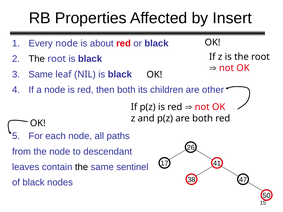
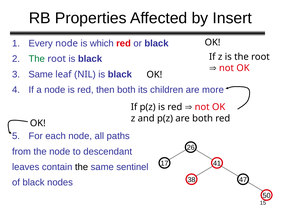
about: about -> which (102, 43)
The colour: black -> green (37, 59)
other: other -> more (213, 90)
